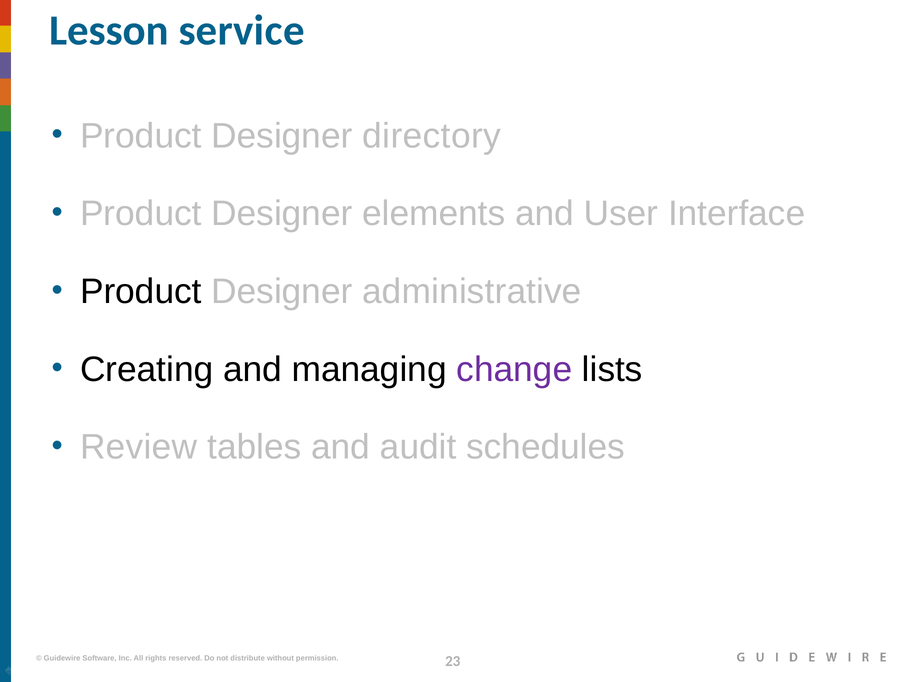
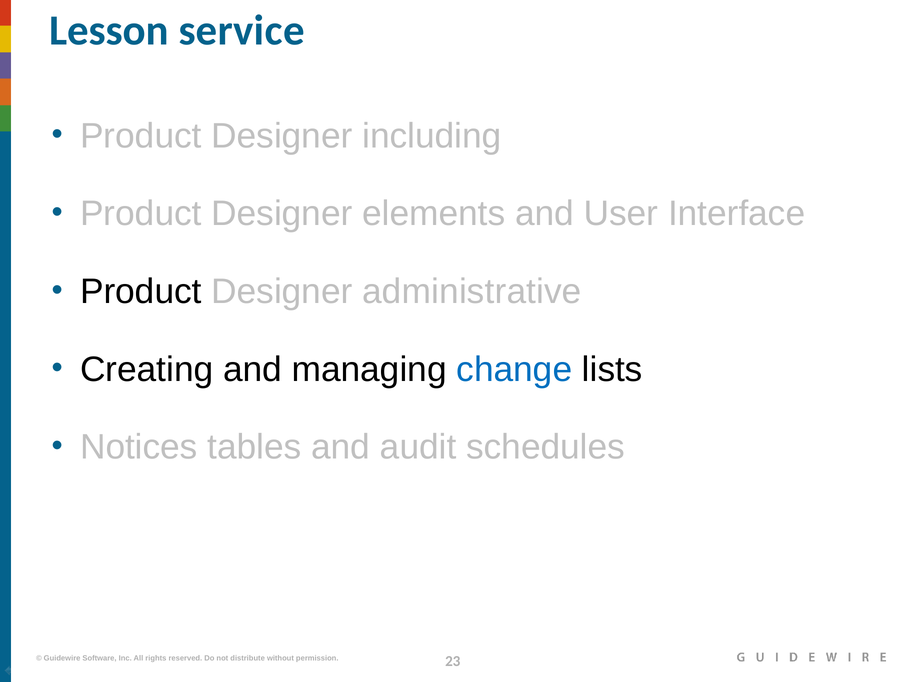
directory: directory -> including (432, 136)
change colour: purple -> blue (514, 369)
Review: Review -> Notices (139, 447)
